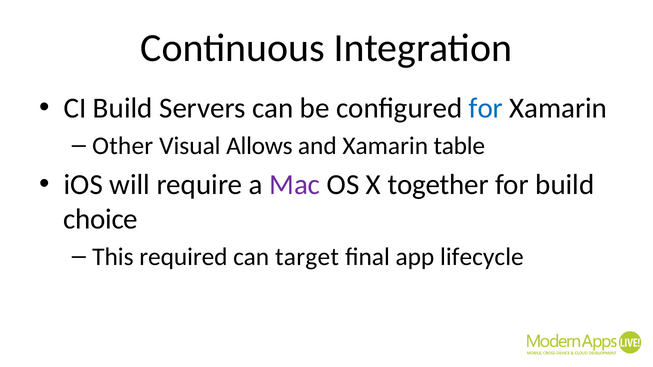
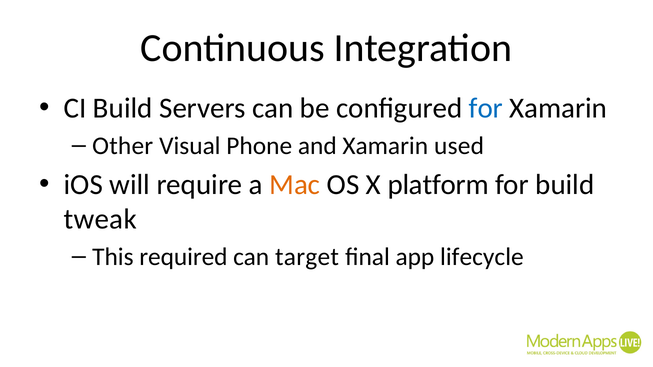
Allows: Allows -> Phone (259, 146)
table: table -> used (459, 146)
Mac colour: purple -> orange (295, 185)
together: together -> platform (438, 185)
choice: choice -> tweak (100, 219)
